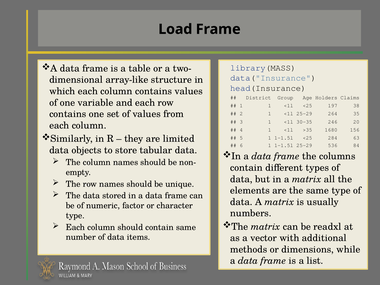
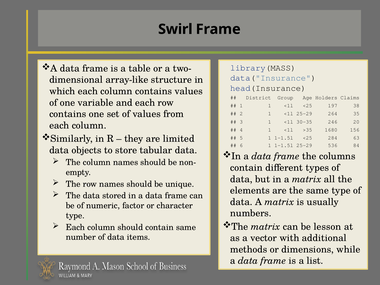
Load: Load -> Swirl (175, 29)
readxl: readxl -> lesson (327, 227)
